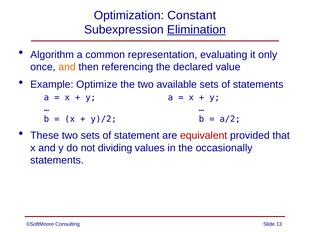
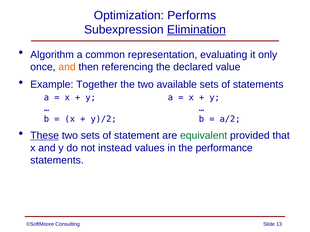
Constant: Constant -> Performs (192, 15)
Optimize: Optimize -> Together (97, 85)
These underline: none -> present (45, 136)
equivalent colour: red -> green (204, 136)
dividing: dividing -> instead (115, 148)
occasionally: occasionally -> performance (224, 148)
